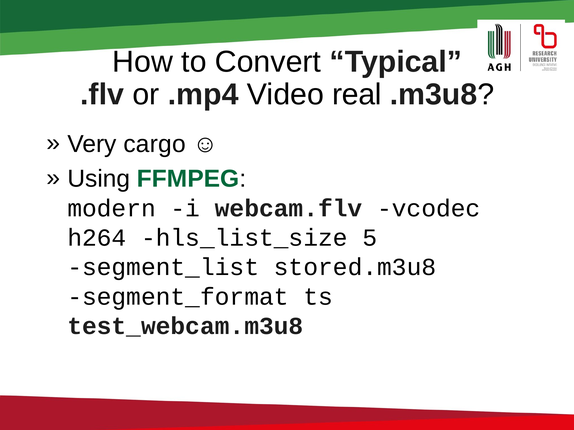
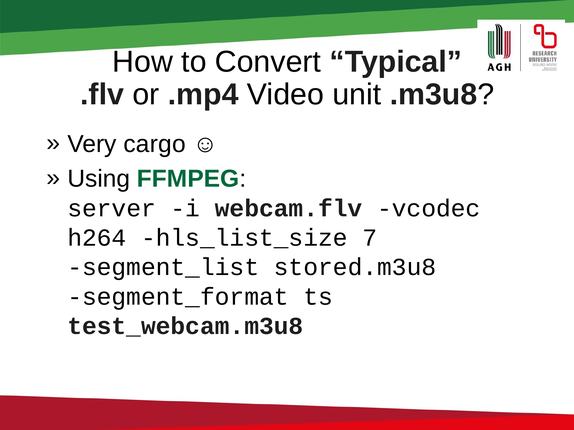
real: real -> unit (357, 95)
modern: modern -> server (112, 209)
5: 5 -> 7 (370, 238)
